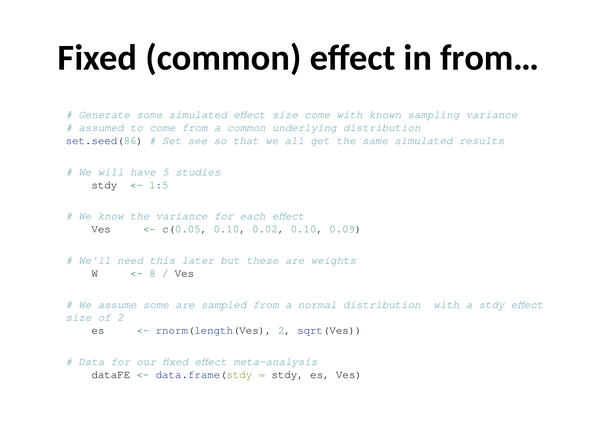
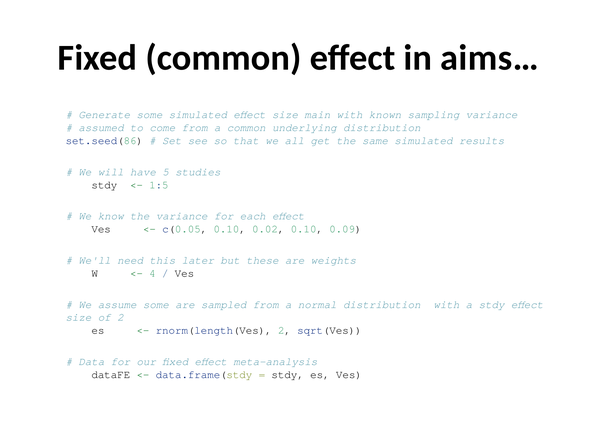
from…: from… -> aims… (489, 58)
size come: come -> main (317, 115)
8: 8 -> 4 (152, 273)
